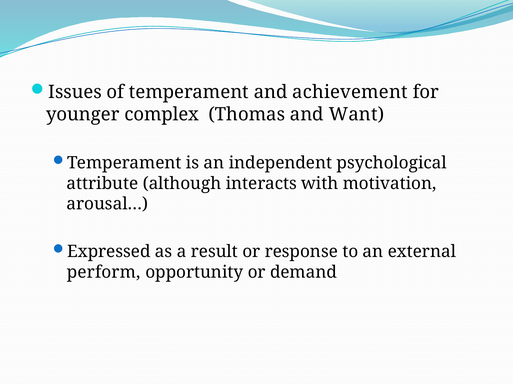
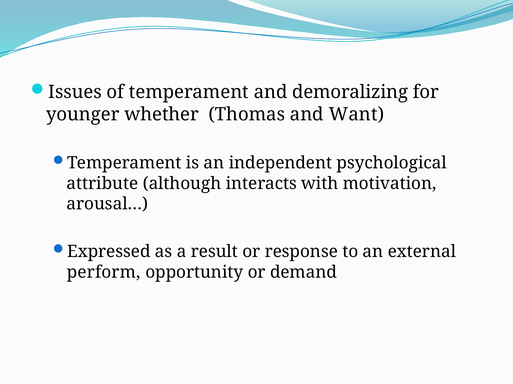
achievement: achievement -> demoralizing (350, 92)
complex: complex -> whether (162, 115)
